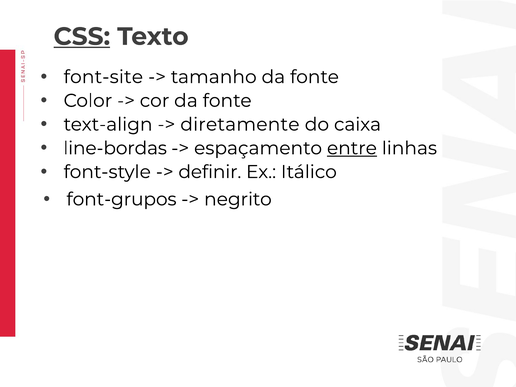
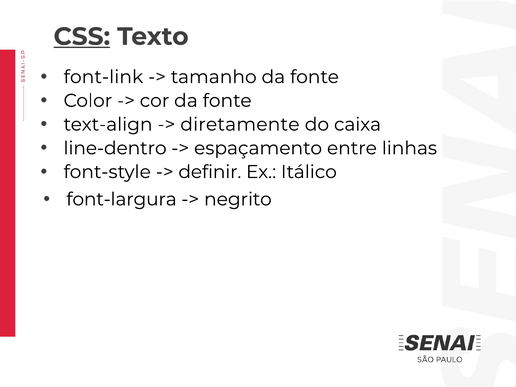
font-site: font-site -> font-link (103, 77)
line-bordas: line-bordas -> line-dentro (115, 148)
entre underline: present -> none (352, 148)
font-grupos: font-grupos -> font-largura (122, 199)
